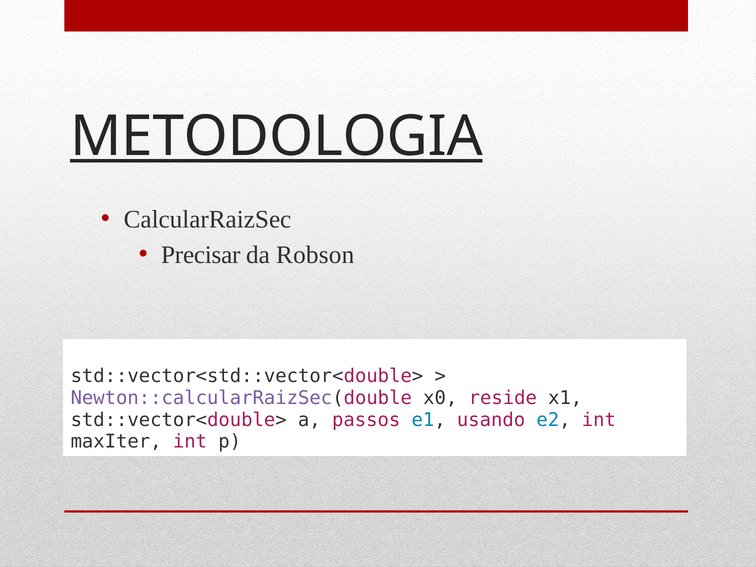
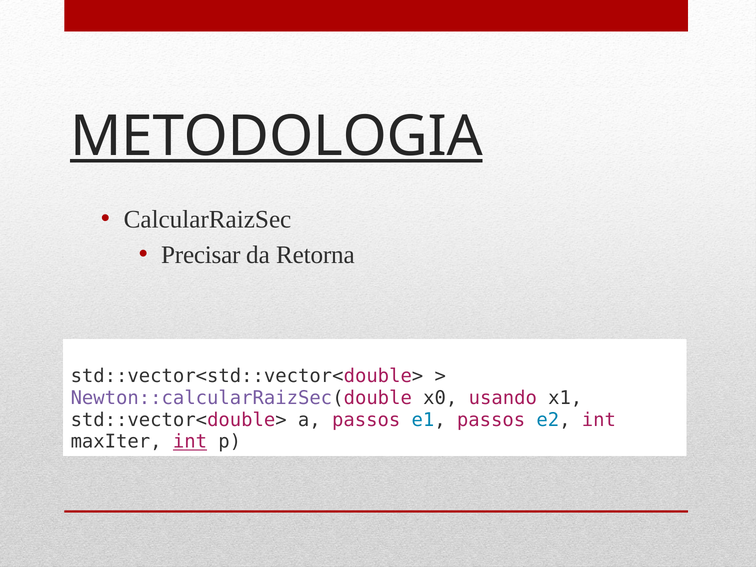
Robson: Robson -> Retorna (315, 255)
reside: reside -> usando (503, 398)
e1 usando: usando -> passos (491, 420)
int underline: none -> present (190, 442)
